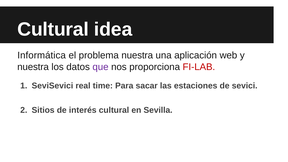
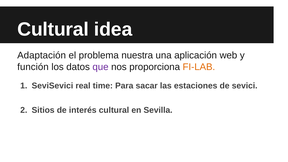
Informática: Informática -> Adaptación (42, 55)
nuestra: nuestra -> función (33, 67)
FI-LAB colour: red -> orange (199, 67)
